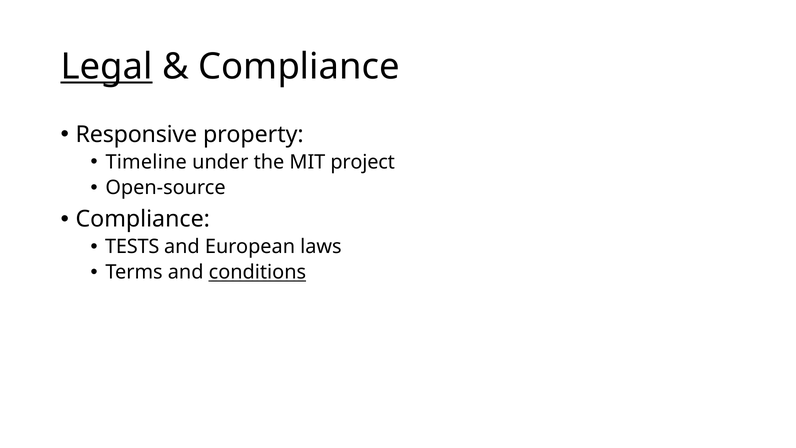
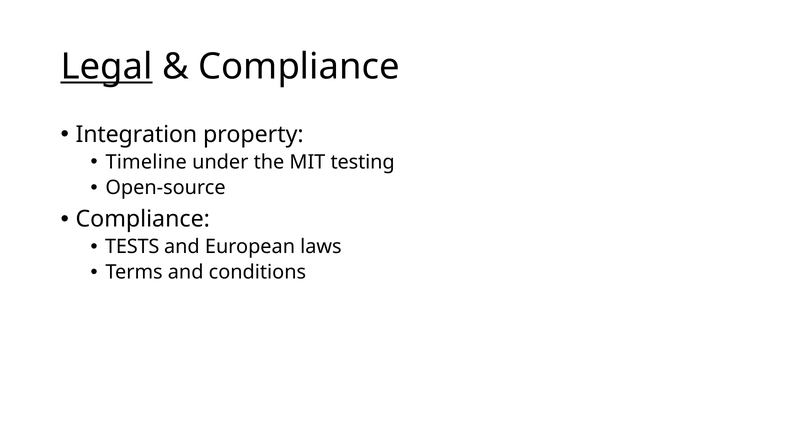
Responsive: Responsive -> Integration (136, 135)
project: project -> testing (363, 162)
conditions underline: present -> none (257, 272)
